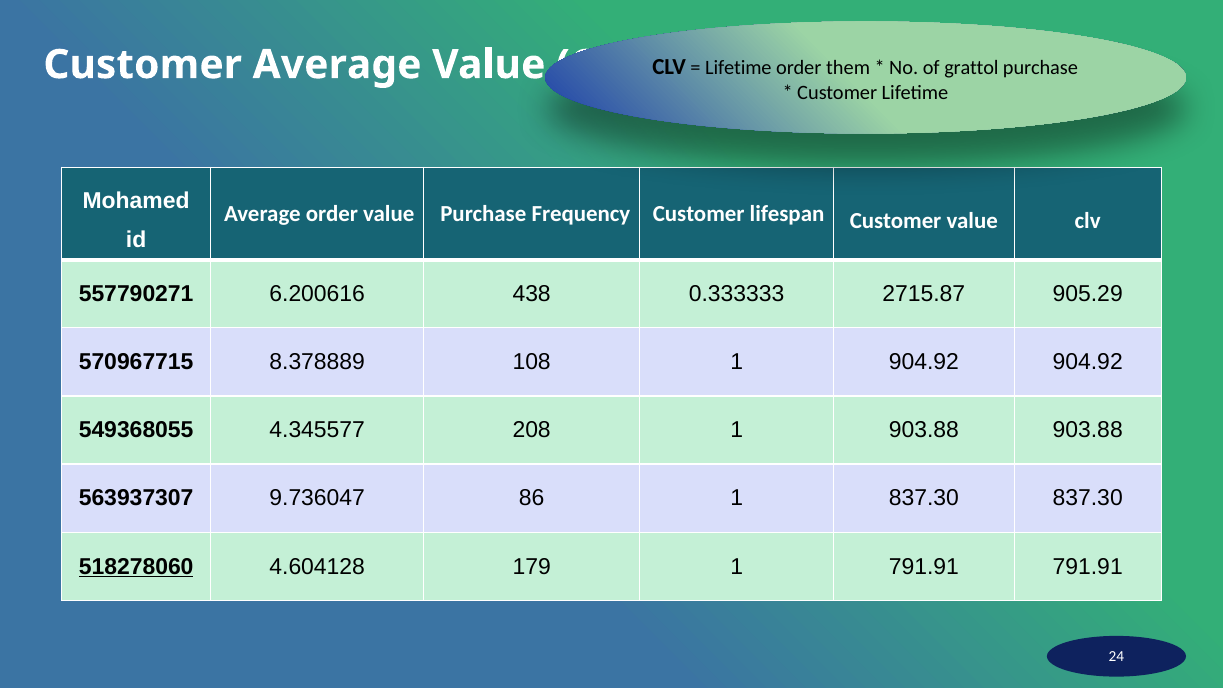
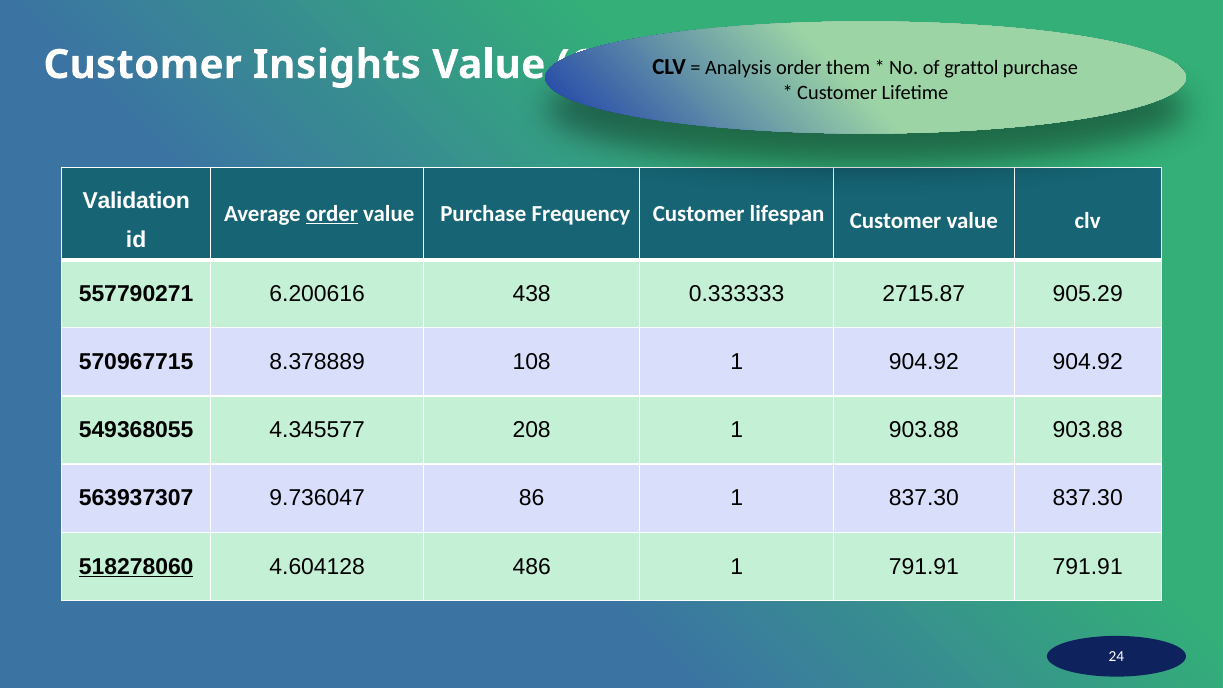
Lifetime: Lifetime -> Analysis (738, 68)
Customer Average: Average -> Insights (337, 65)
Mohamed: Mohamed -> Validation (136, 201)
order underline: none -> present (332, 214)
179: 179 -> 486 (532, 566)
